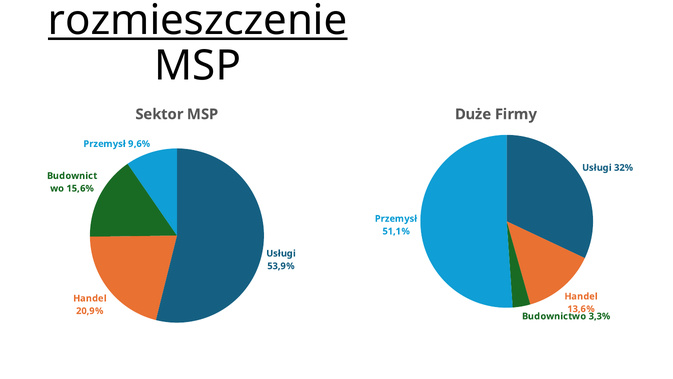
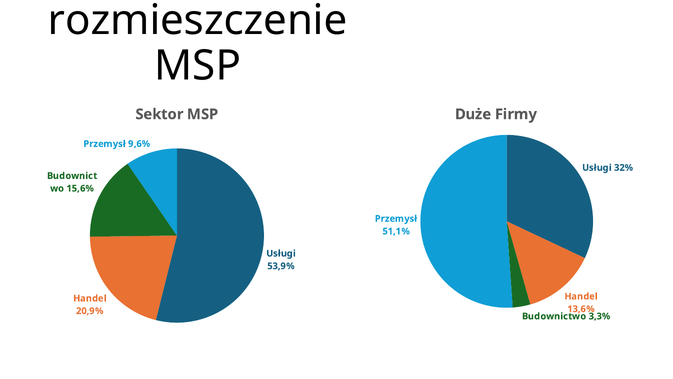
rozmieszczenie underline: present -> none (198, 20)
